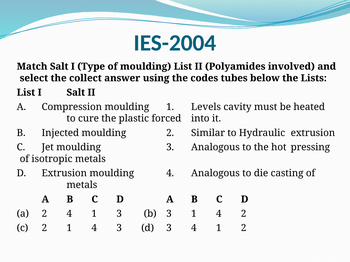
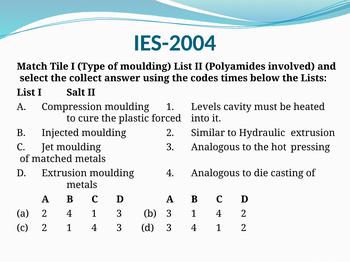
Match Salt: Salt -> Tile (59, 67)
tubes: tubes -> times (234, 78)
isotropic: isotropic -> matched (52, 159)
